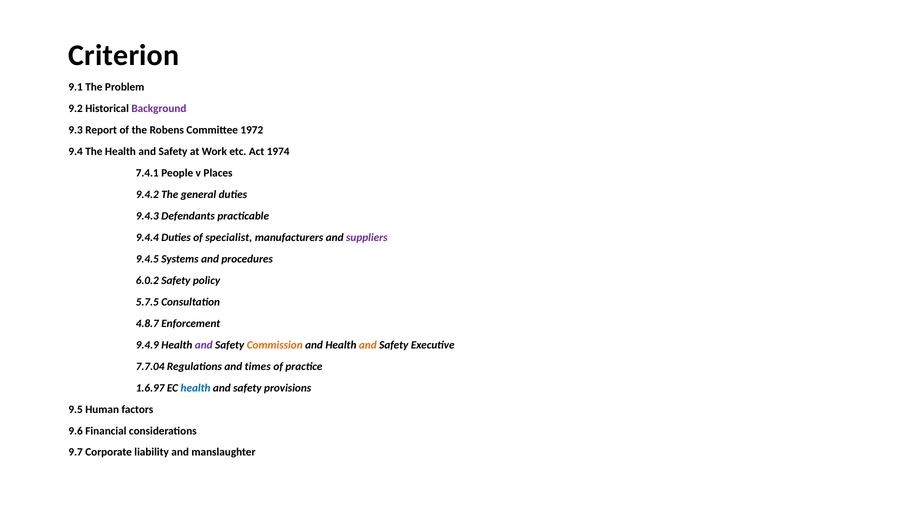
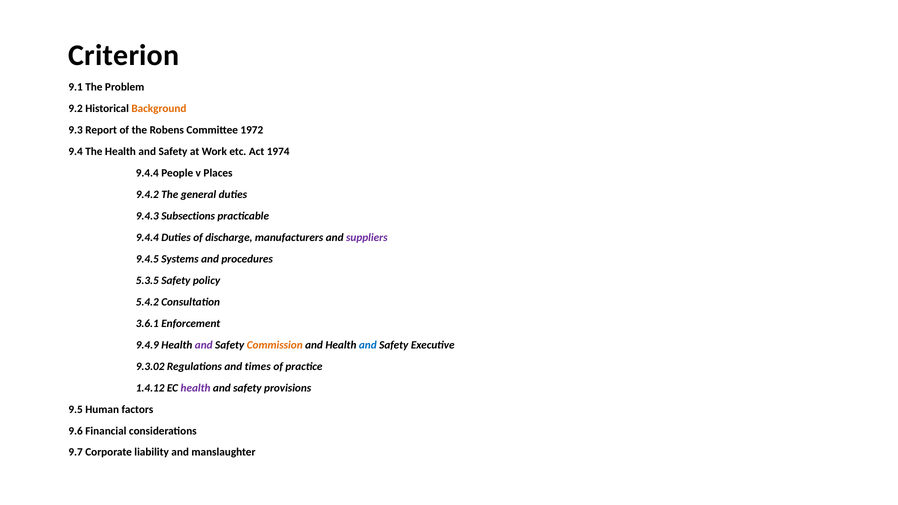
Background colour: purple -> orange (159, 109)
7.4.1: 7.4.1 -> 9.4.4 (147, 173)
Defendants: Defendants -> Subsections (188, 216)
specialist: specialist -> discharge (229, 238)
6.0.2: 6.0.2 -> 5.3.5 (147, 281)
5.7.5: 5.7.5 -> 5.4.2 (147, 302)
4.8.7: 4.8.7 -> 3.6.1 (147, 324)
and colour: orange -> blue (368, 345)
7.7.04: 7.7.04 -> 9.3.02 (150, 366)
1.6.97: 1.6.97 -> 1.4.12 (150, 388)
health colour: blue -> purple (196, 388)
